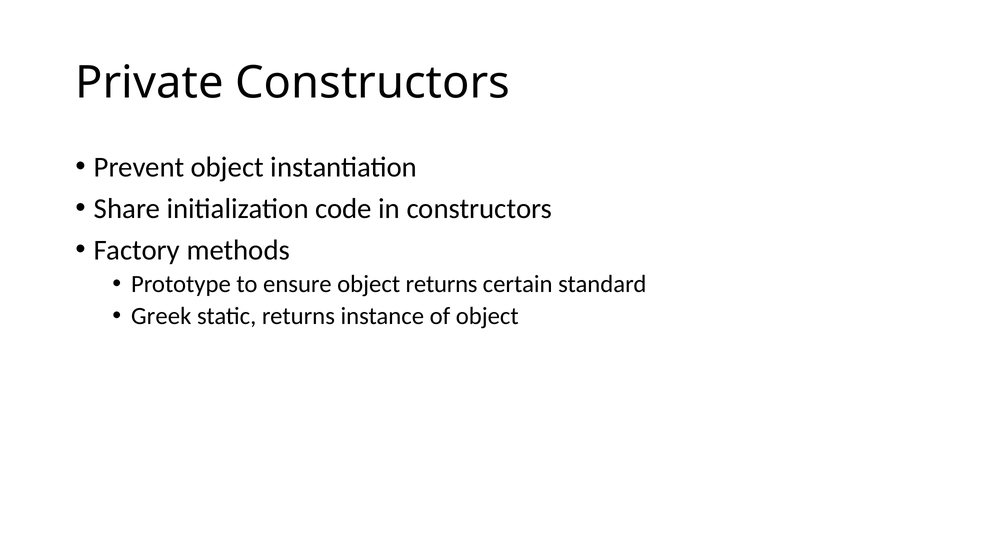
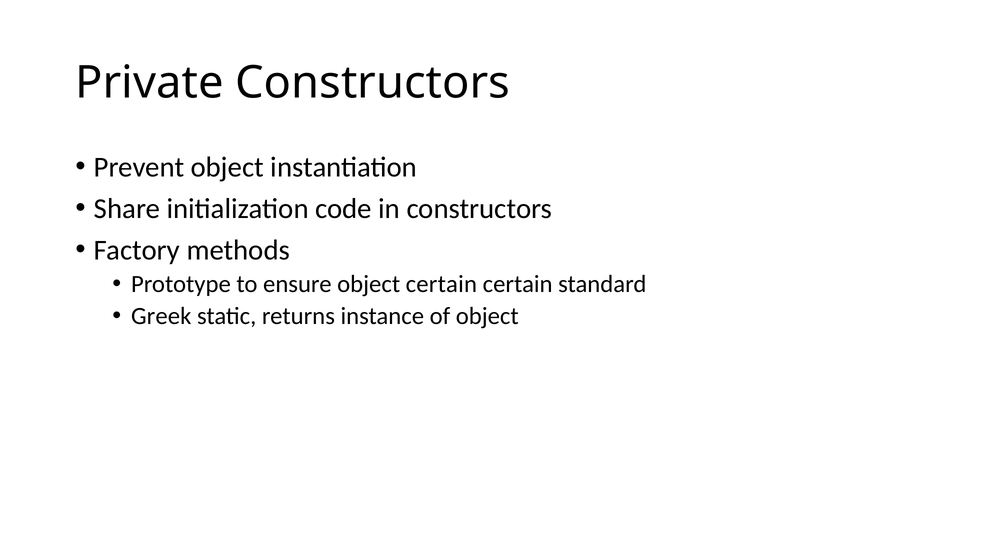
object returns: returns -> certain (441, 284)
